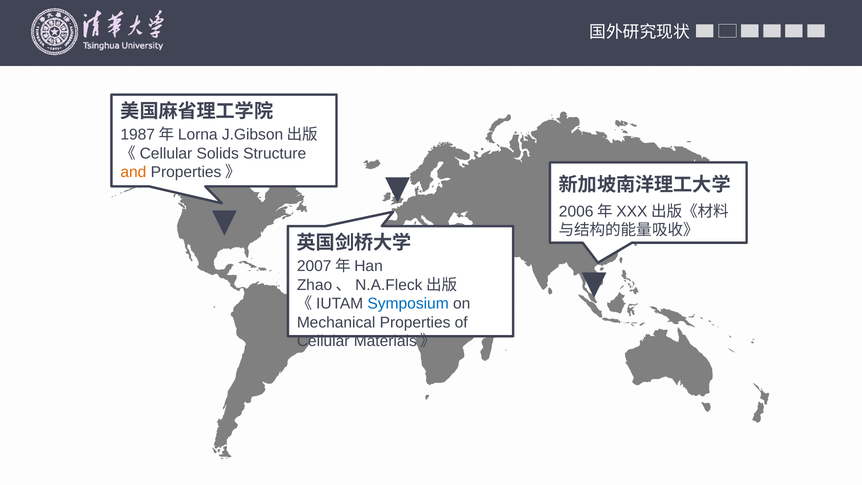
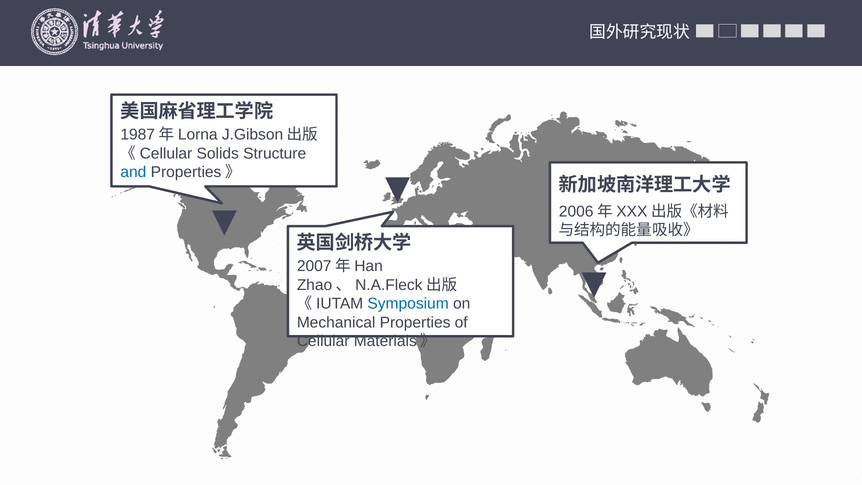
and colour: orange -> blue (133, 172)
